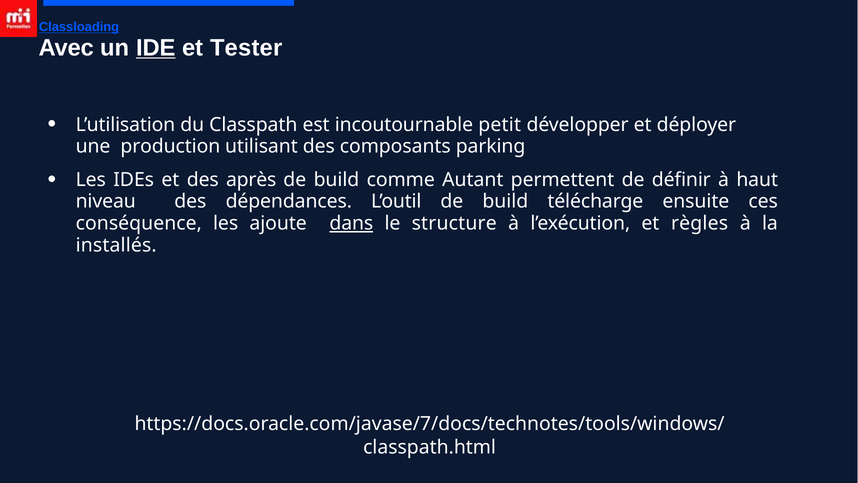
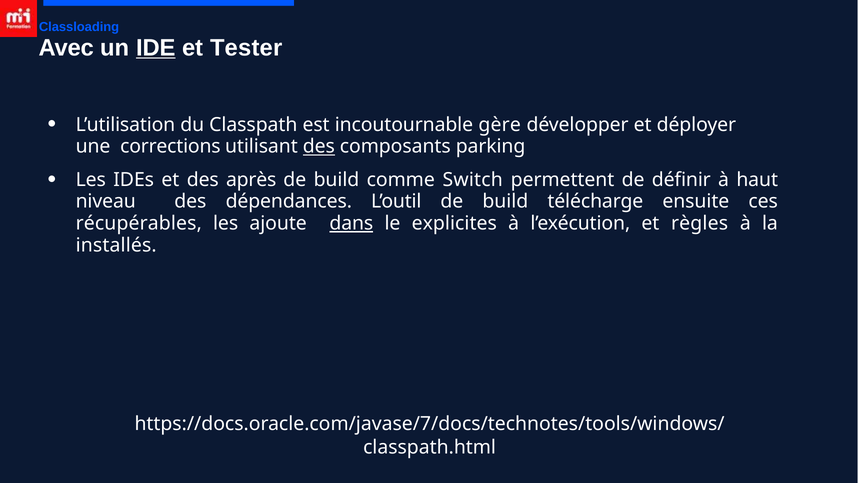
Classloading underline: present -> none (79, 27)
petit: petit -> gère (500, 125)
production: production -> corrections (170, 146)
des underline: none -> present (319, 146)
Autant: Autant -> Switch (473, 180)
conséquence: conséquence -> récupérables (139, 223)
structure: structure -> explicites (454, 223)
